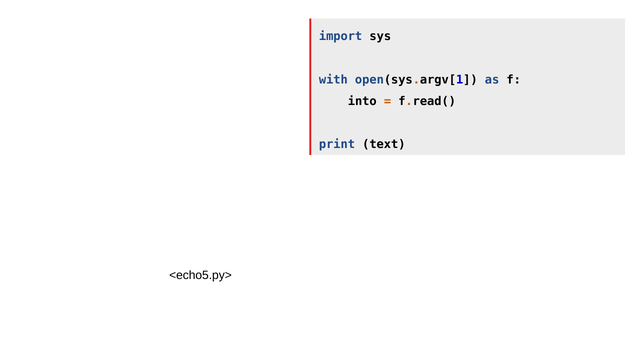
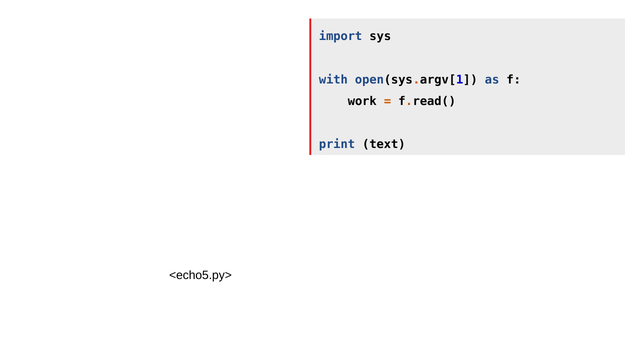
into: into -> work (362, 101)
